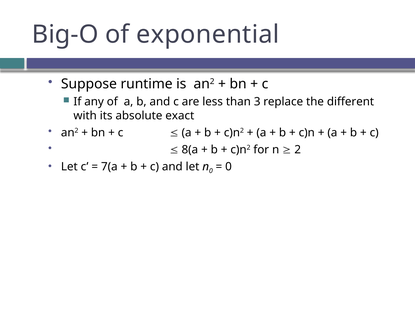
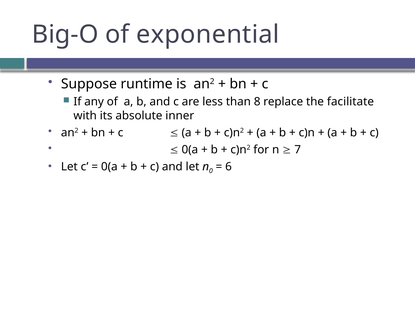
3: 3 -> 8 (257, 102)
different: different -> facilitate (350, 102)
exact: exact -> inner (180, 116)
8(a: 8(a -> 0(a (190, 150)
2: 2 -> 7 (298, 150)
7(a: 7(a -> 0(a (109, 167)
0: 0 -> 6 (229, 167)
